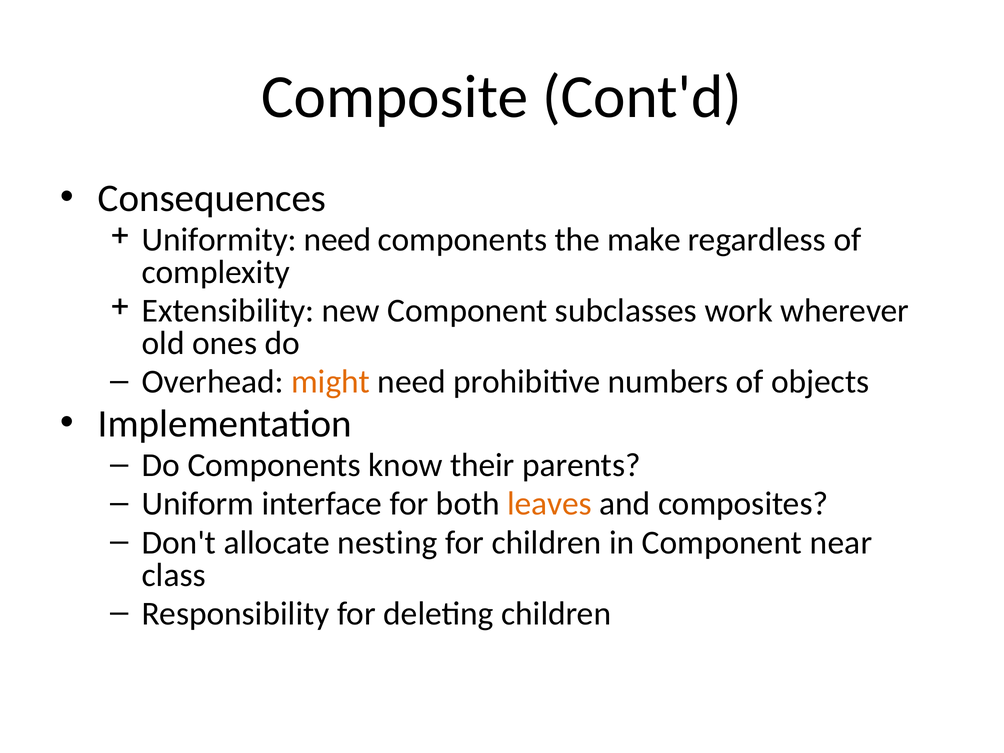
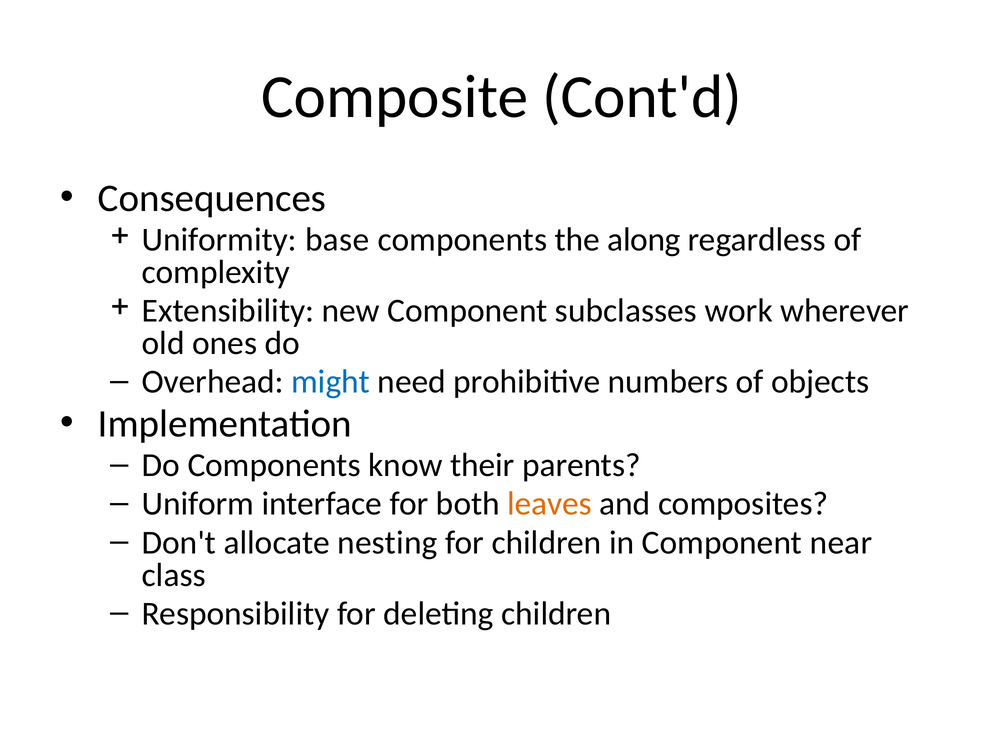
Uniformity need: need -> base (337, 240)
make: make -> along (644, 240)
might colour: orange -> blue (331, 382)
